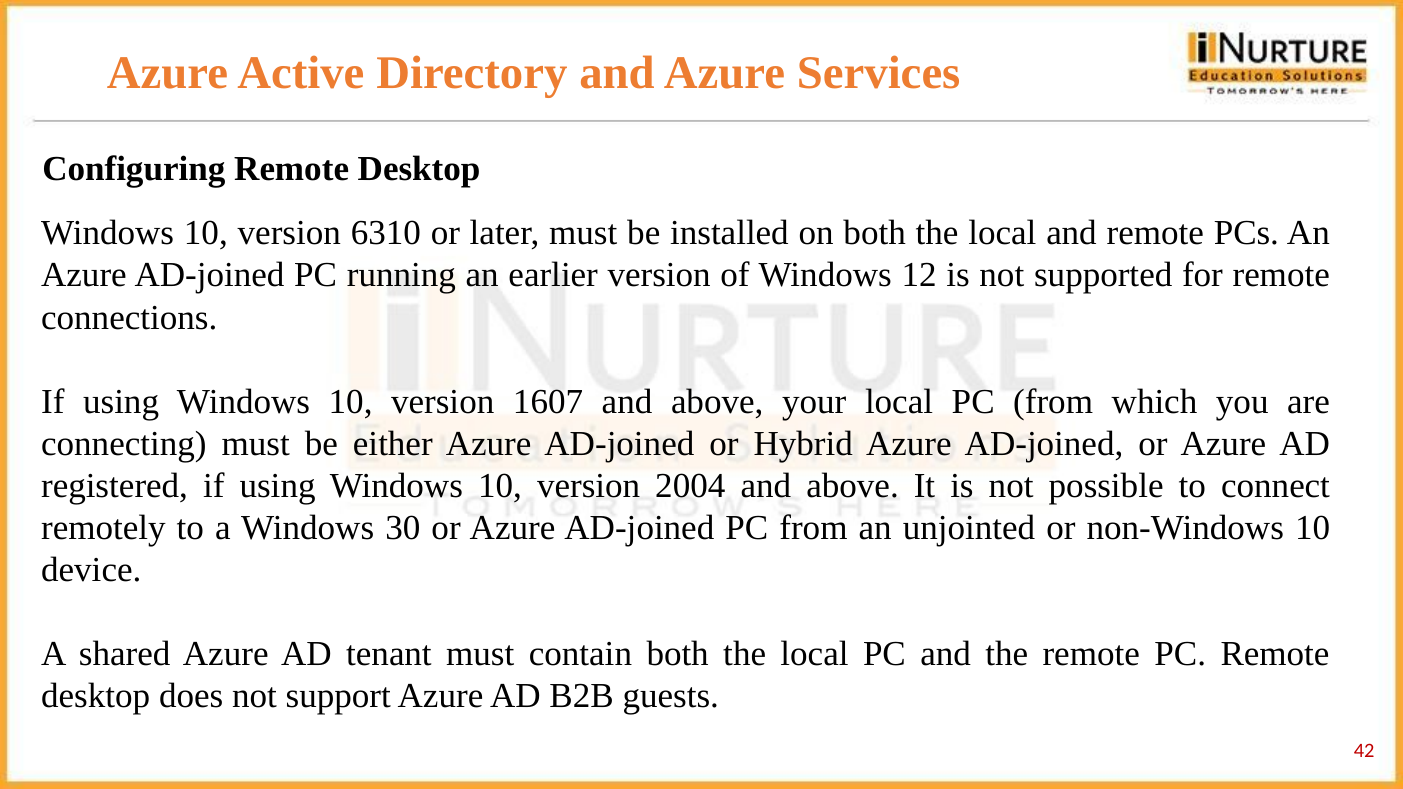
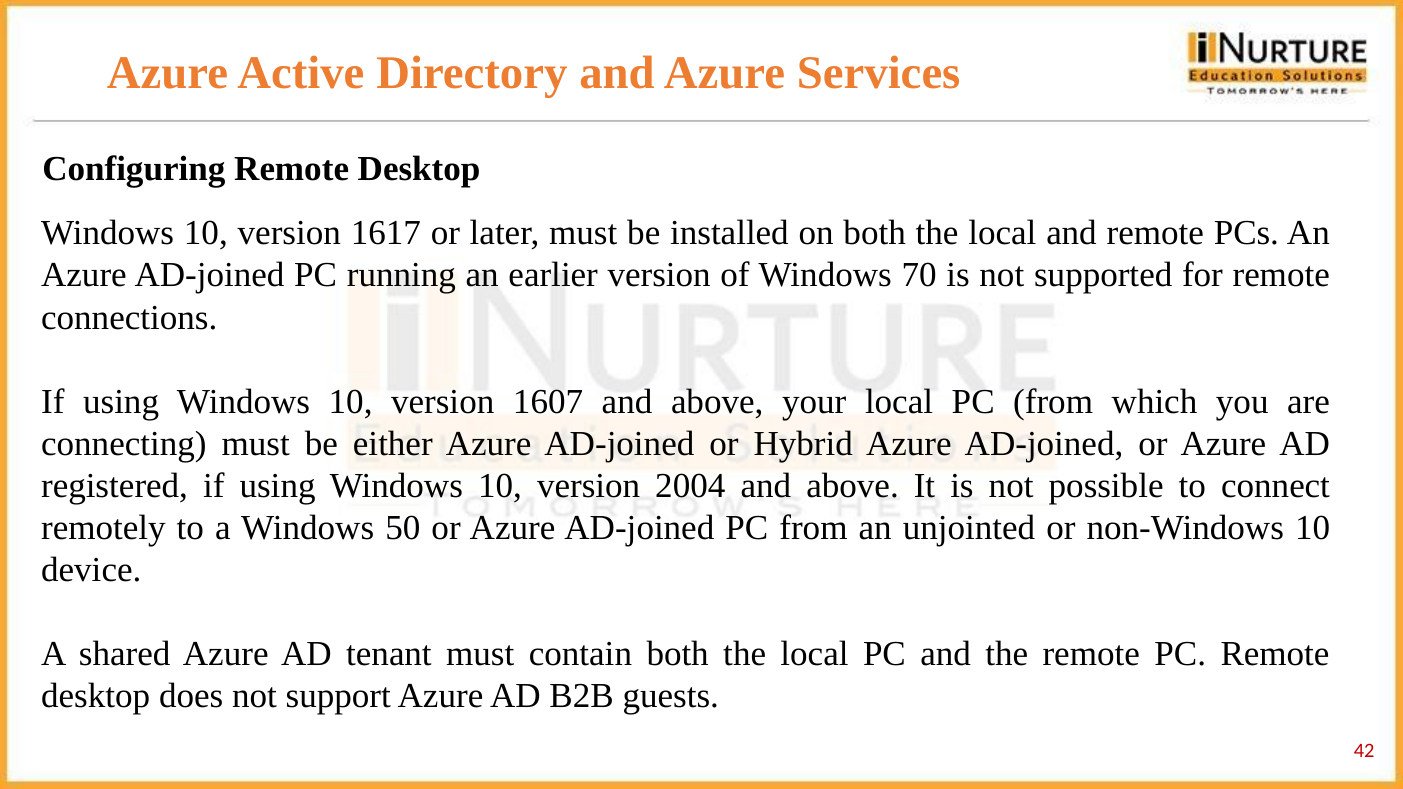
6310: 6310 -> 1617 (386, 233)
12: 12 -> 70 (919, 275)
30: 30 -> 50 (403, 528)
